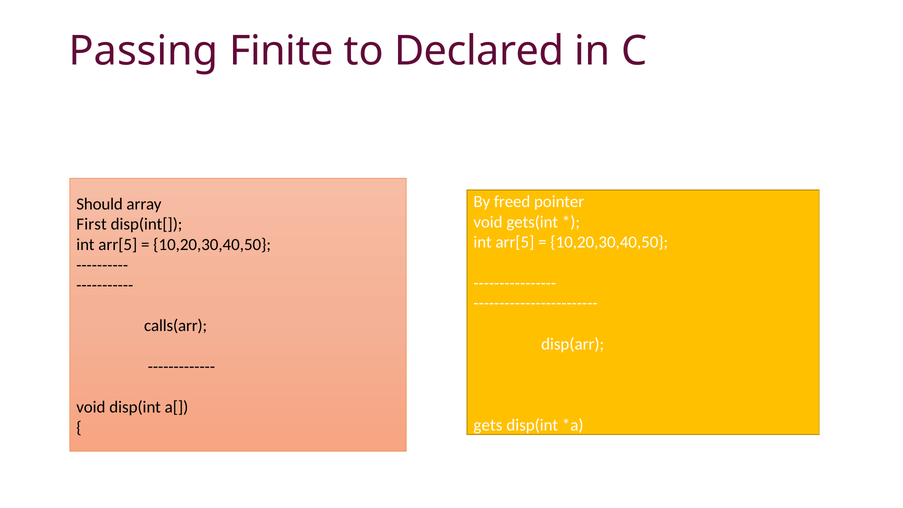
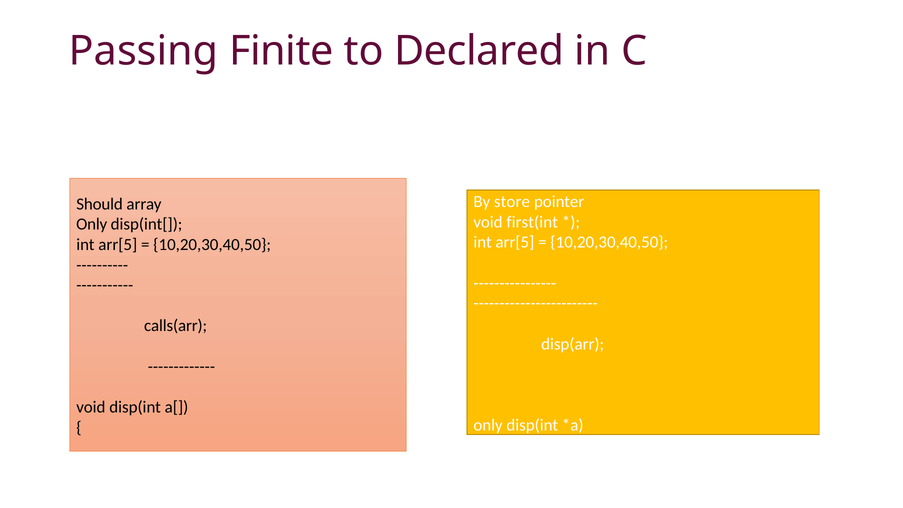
freed: freed -> store (512, 202)
gets(int: gets(int -> first(int (532, 222)
First: First -> Only (92, 224)
gets: gets -> only (488, 425)
